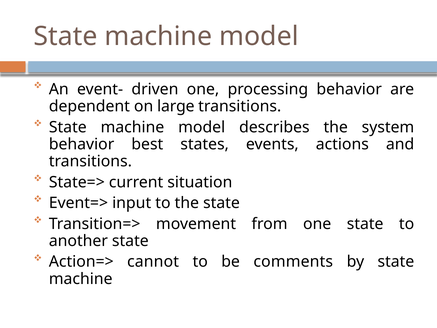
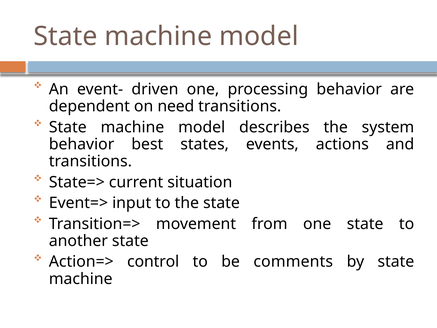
large: large -> need (176, 106)
cannot: cannot -> control (153, 262)
